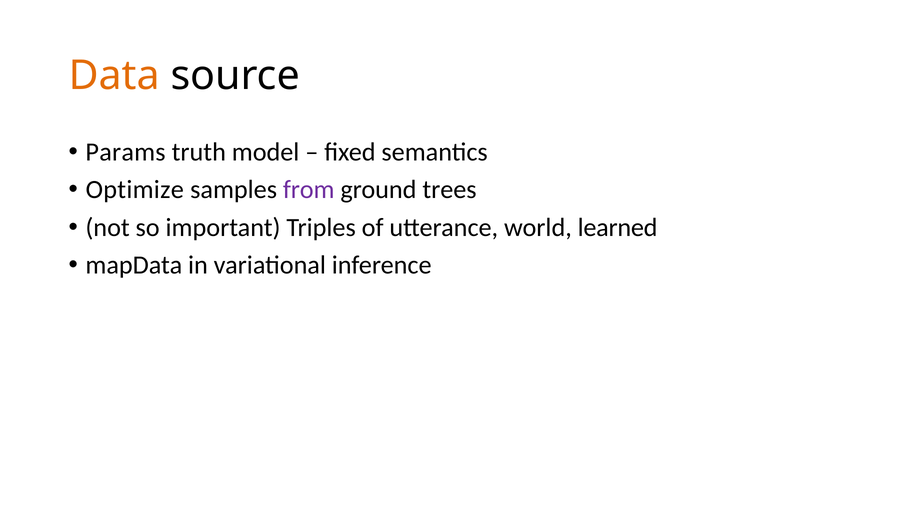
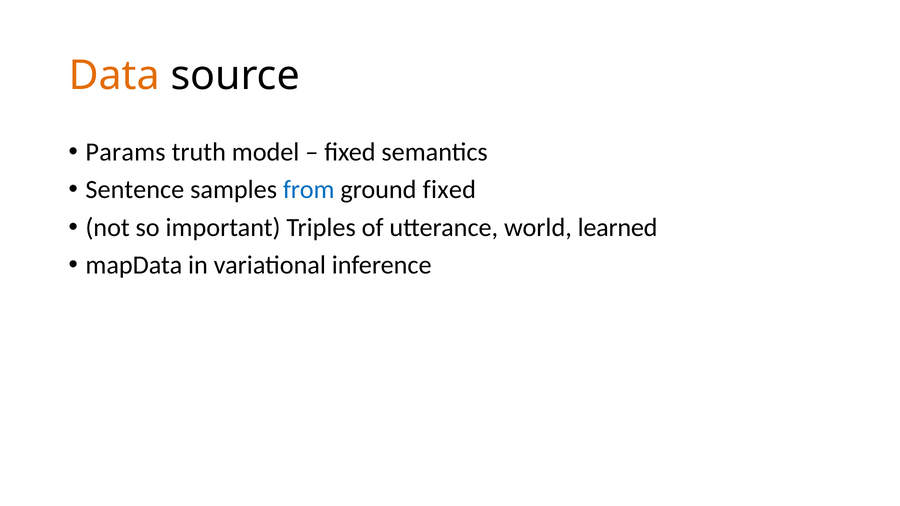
Optimize: Optimize -> Sentence (135, 190)
from colour: purple -> blue (309, 190)
ground trees: trees -> fixed (449, 190)
